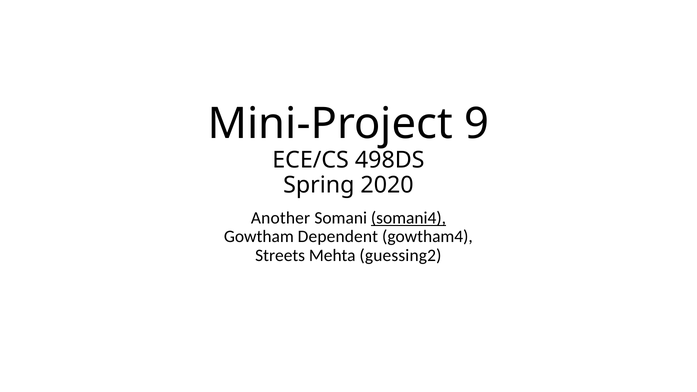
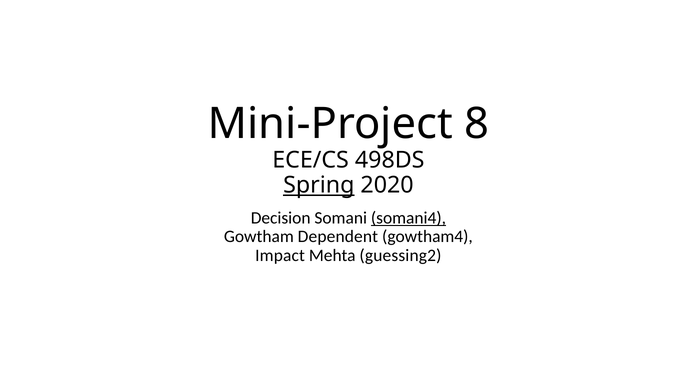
9: 9 -> 8 (477, 124)
Spring underline: none -> present (319, 185)
Another: Another -> Decision (281, 218)
Streets: Streets -> Impact (280, 255)
